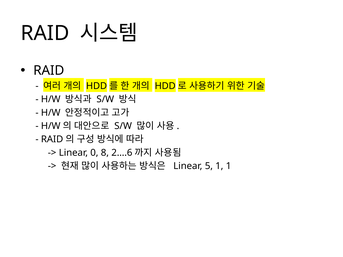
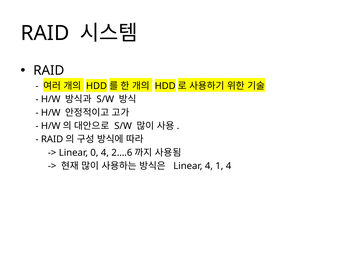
0 8: 8 -> 4 (105, 153)
Linear 5: 5 -> 4 (209, 166)
1 1: 1 -> 4 (229, 166)
